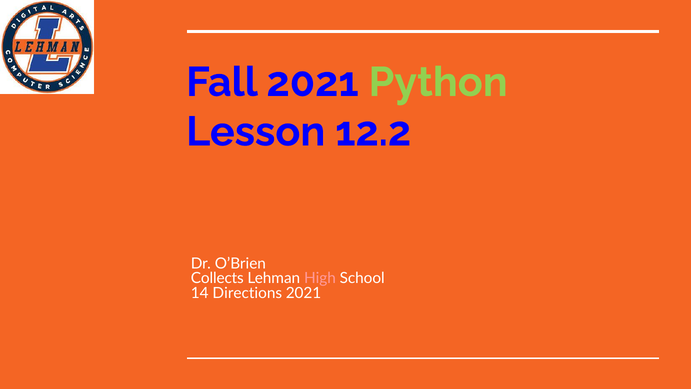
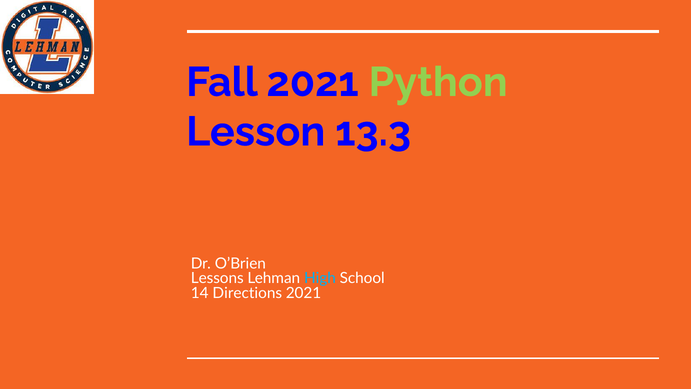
12.2: 12.2 -> 13.3 (373, 132)
Collects: Collects -> Lessons (217, 278)
High colour: pink -> light blue (320, 278)
